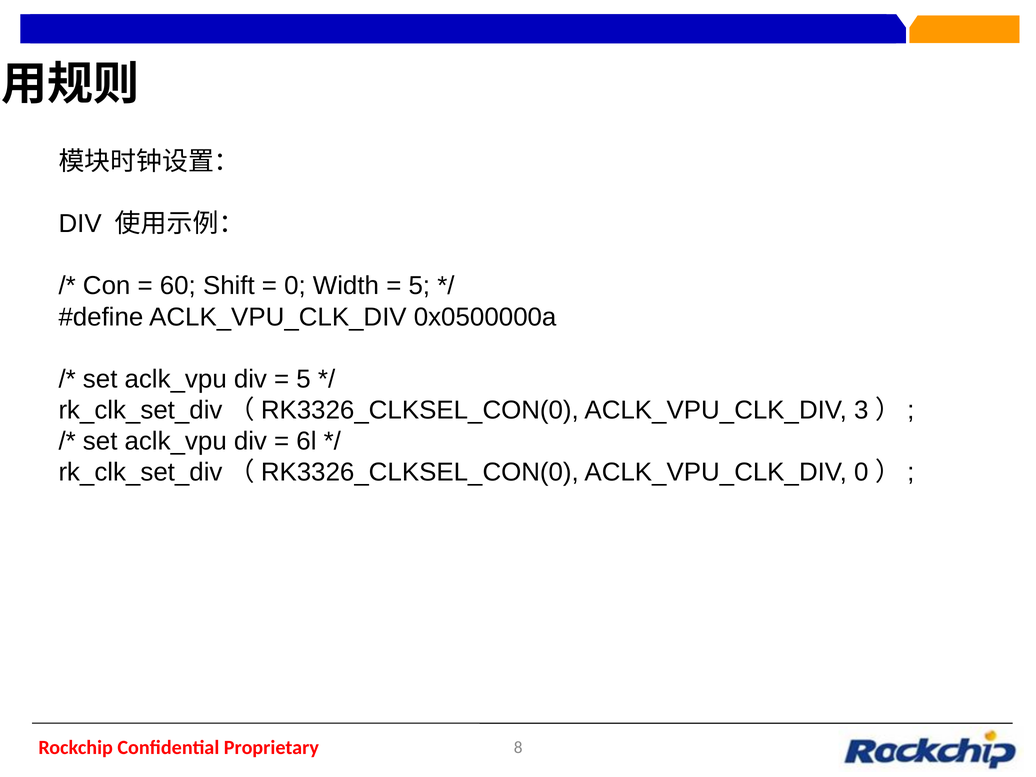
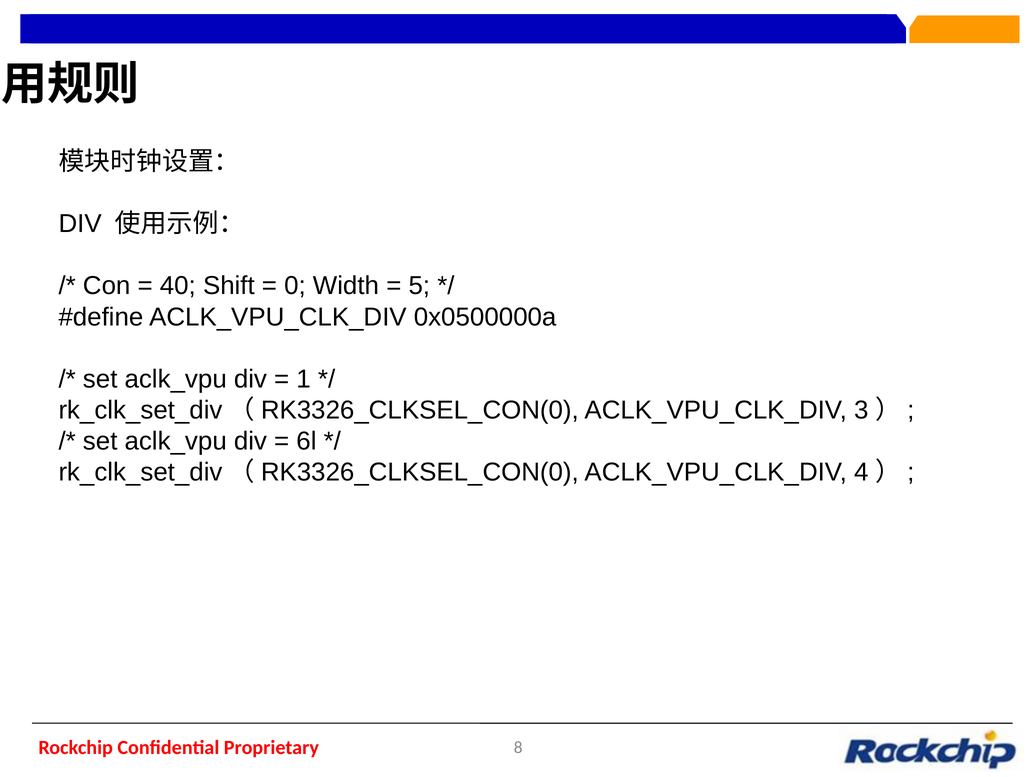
60: 60 -> 40 (178, 286)
5: 5 -> 1 (304, 379)
ACLK_VPU_CLK_DIV 0: 0 -> 4 (861, 472)
